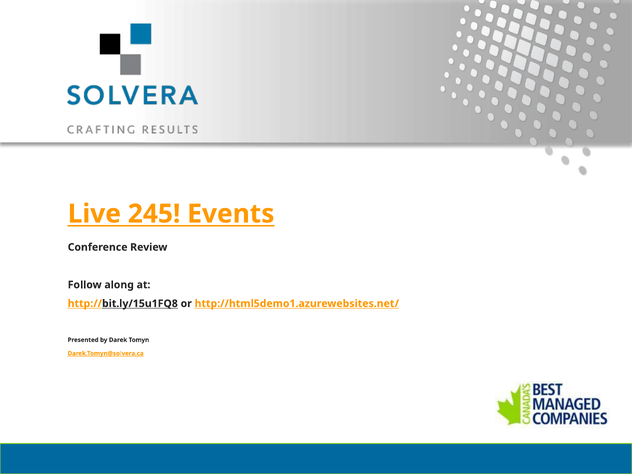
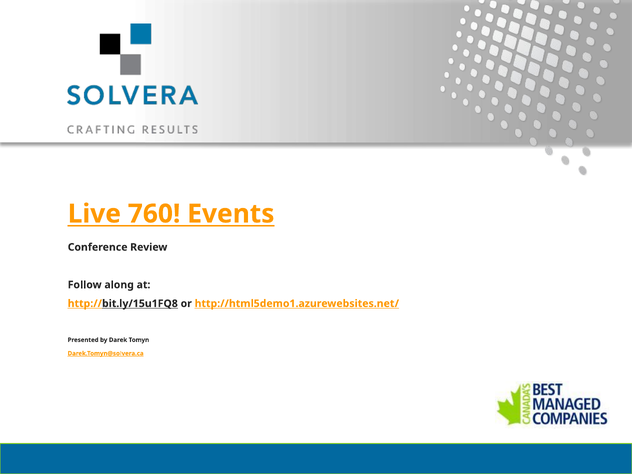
245: 245 -> 760 (154, 214)
